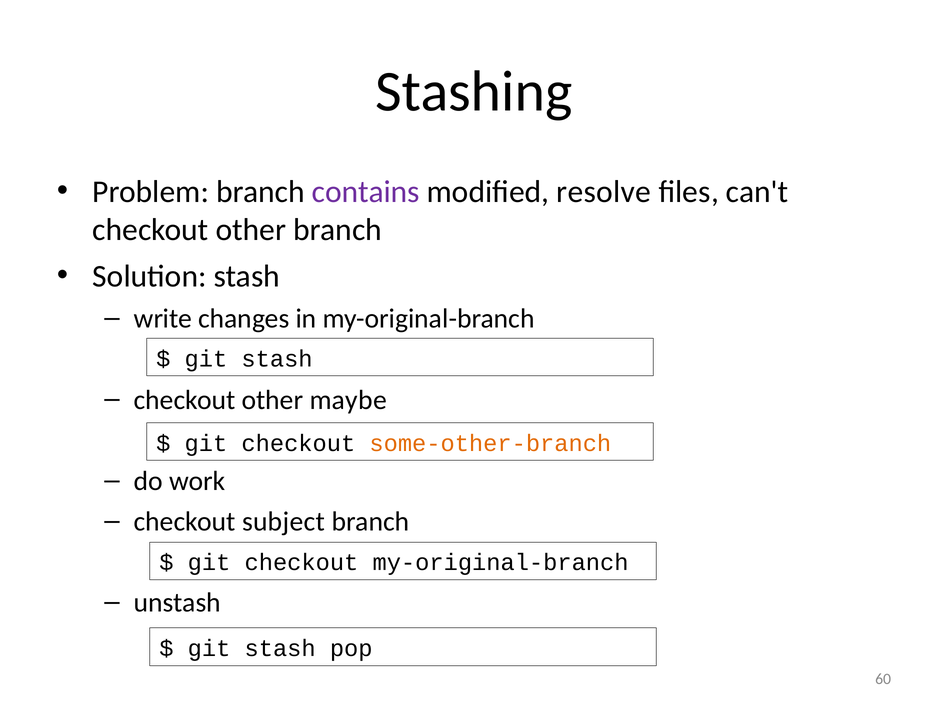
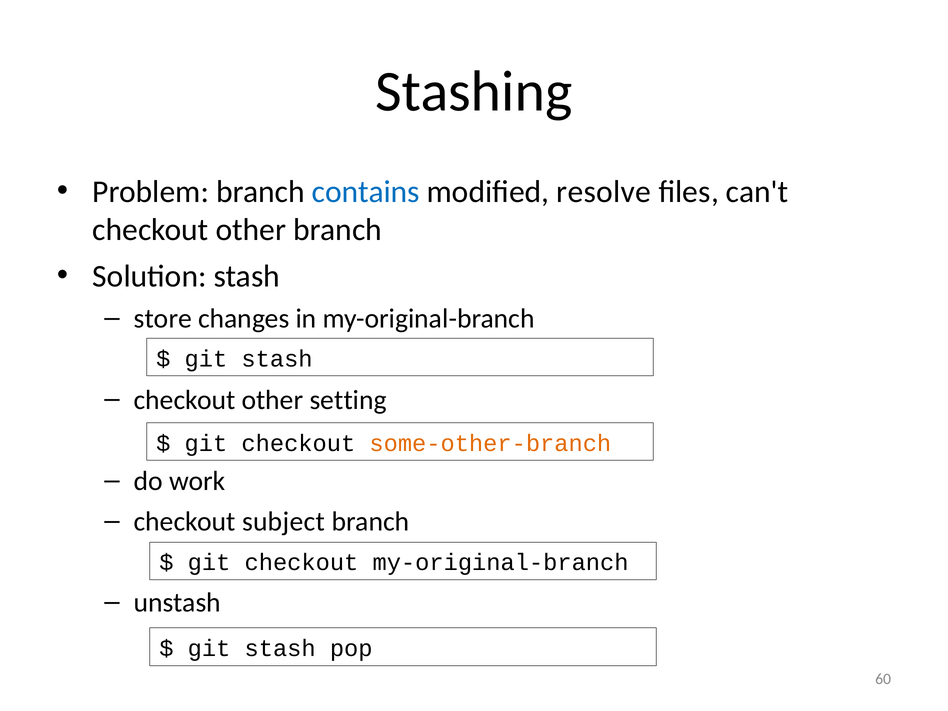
contains colour: purple -> blue (366, 192)
write: write -> store (163, 319)
maybe: maybe -> setting (348, 400)
